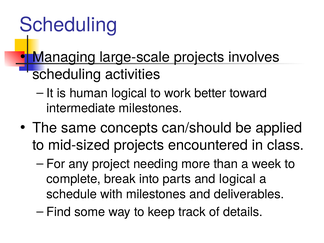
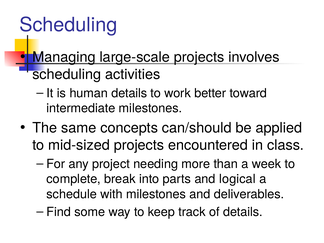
human logical: logical -> details (129, 93)
